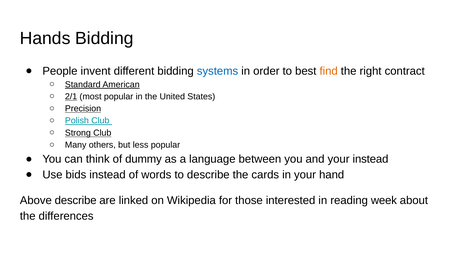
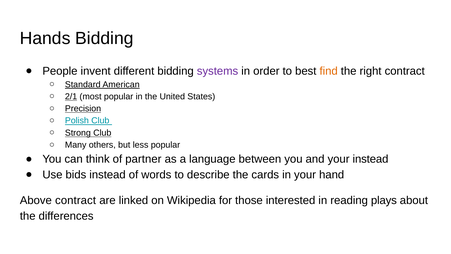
systems colour: blue -> purple (218, 71)
dummy: dummy -> partner (143, 159)
Above describe: describe -> contract (76, 200)
week: week -> plays (384, 200)
